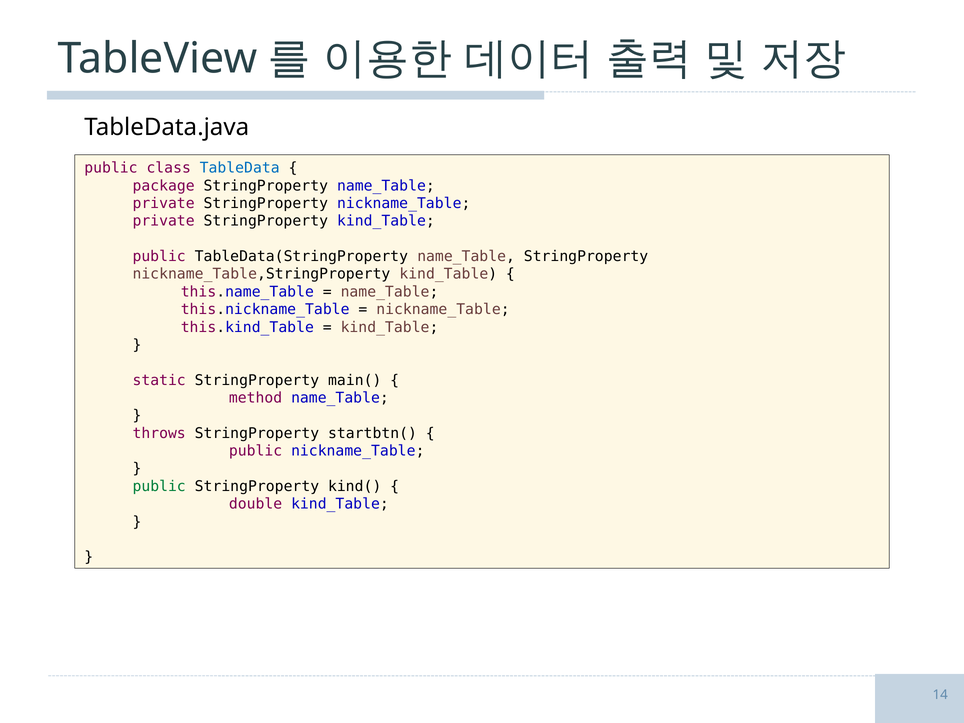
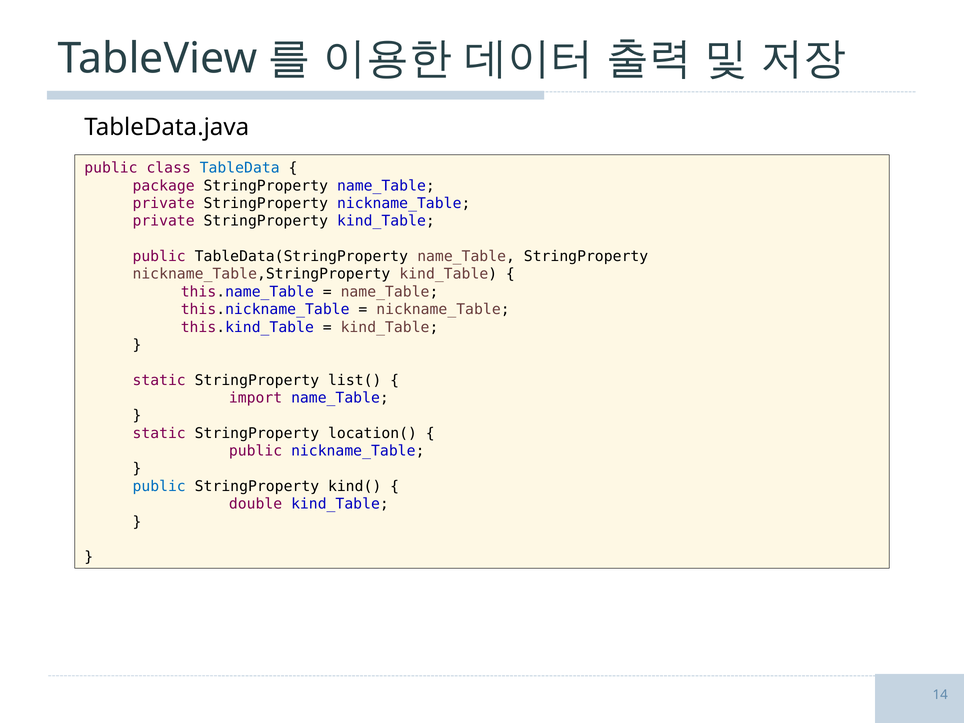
main(: main( -> list( (355, 380)
method: method -> import (256, 398)
throws: throws -> static (159, 433)
startbtn(: startbtn( -> location( (372, 433)
public colour: green -> blue (159, 486)
